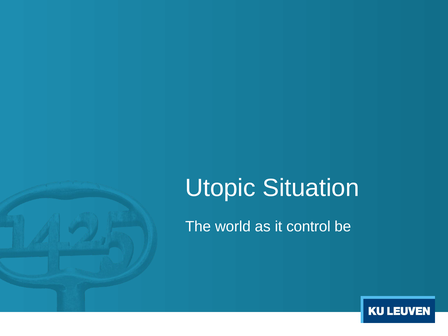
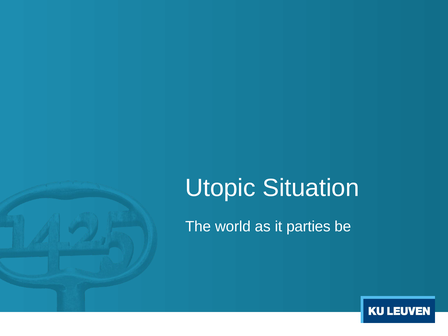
control: control -> parties (308, 227)
